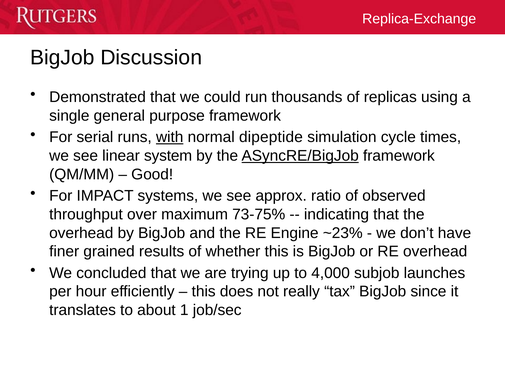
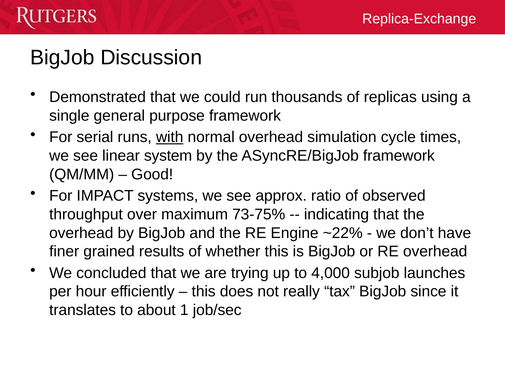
normal dipeptide: dipeptide -> overhead (271, 137)
ASyncRE/BigJob underline: present -> none (300, 156)
~23%: ~23% -> ~22% (343, 233)
